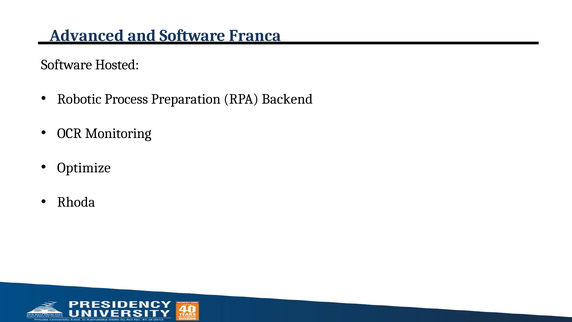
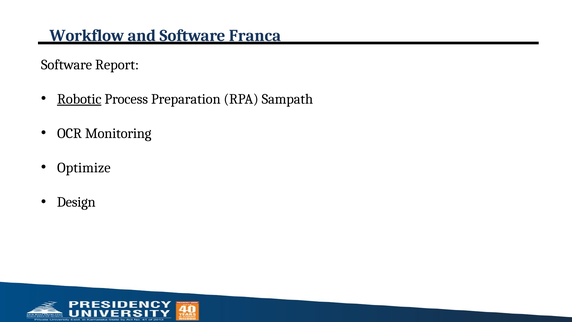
Advanced: Advanced -> Workflow (87, 35)
Hosted: Hosted -> Report (117, 65)
Robotic underline: none -> present (79, 99)
Backend: Backend -> Sampath (287, 99)
Rhoda: Rhoda -> Design (76, 202)
